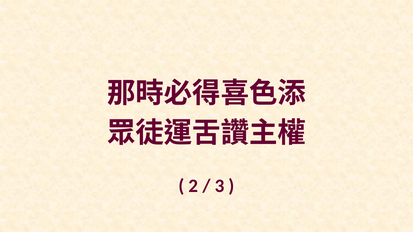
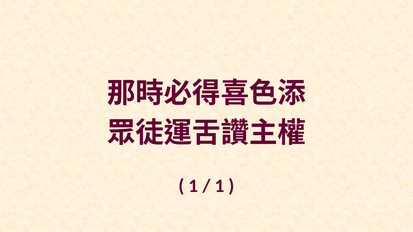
2: 2 -> 1 (193, 186)
3: 3 -> 1 (220, 186)
